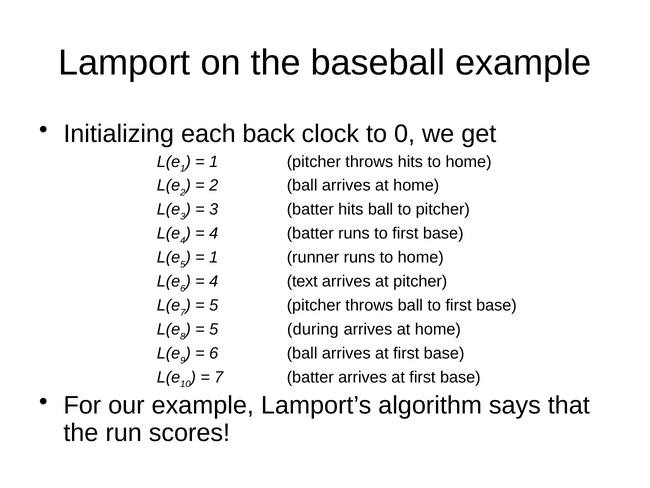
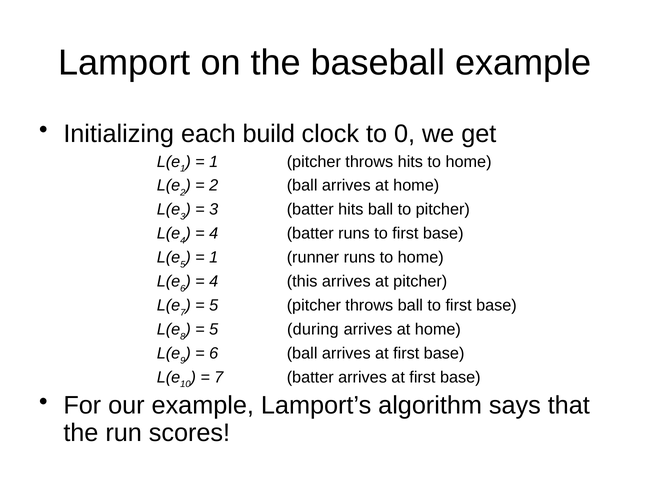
back: back -> build (269, 134)
text: text -> this (302, 281)
